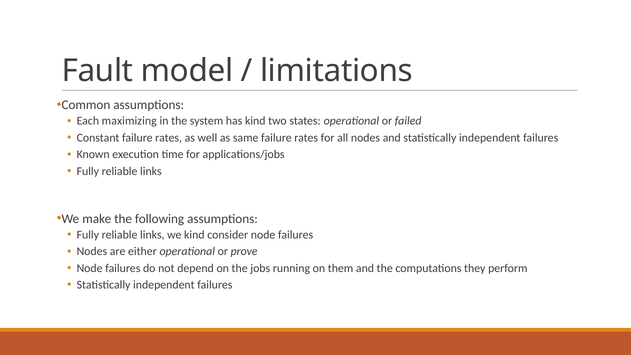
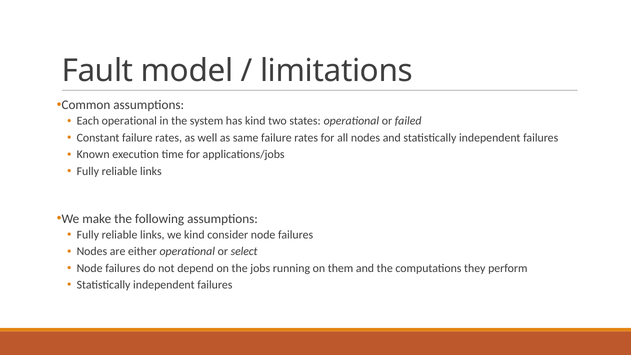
Each maximizing: maximizing -> operational (129, 121)
prove: prove -> select (244, 252)
